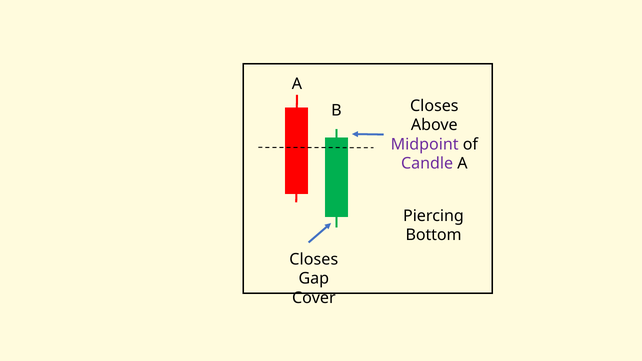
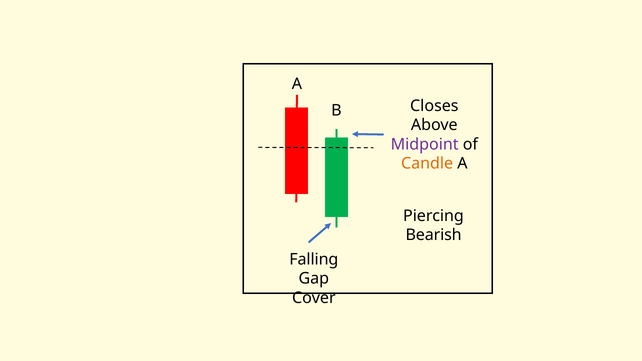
Candle colour: purple -> orange (427, 164)
Bottom: Bottom -> Bearish (434, 235)
Closes: Closes -> Falling (314, 259)
